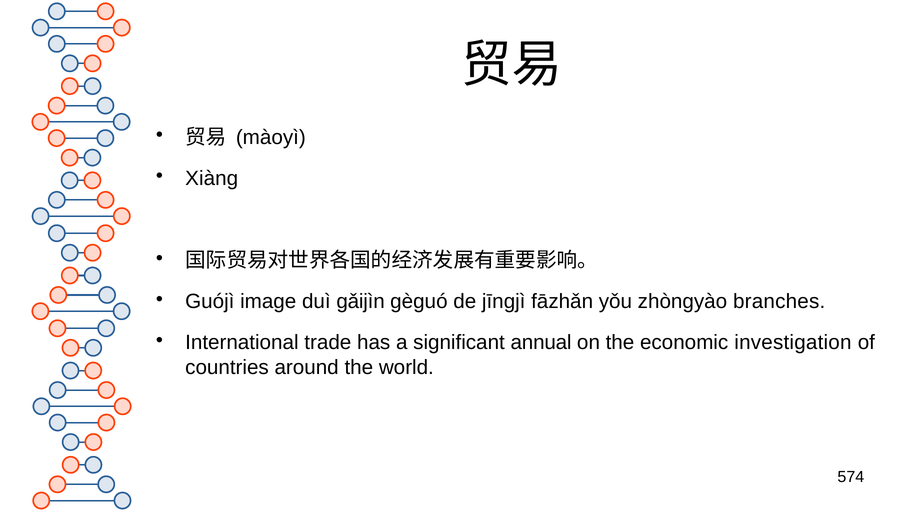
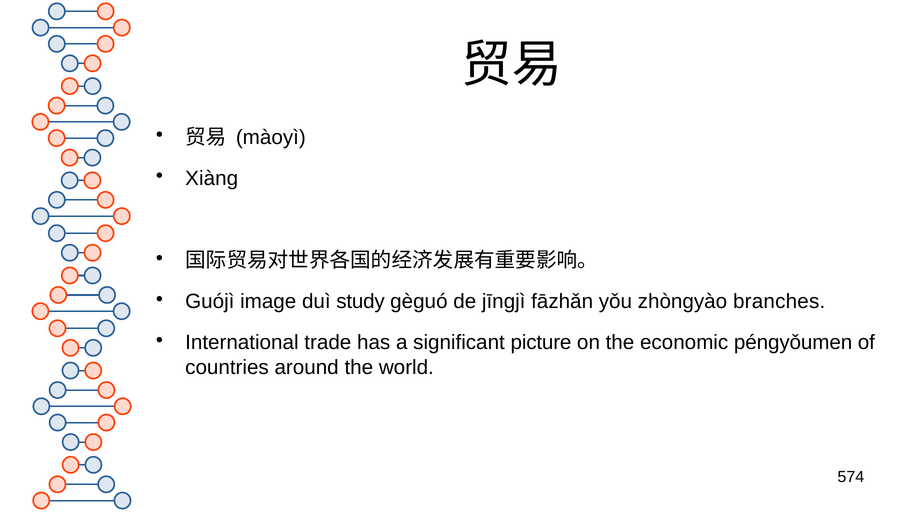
gǎijìn: gǎijìn -> study (361, 301)
annual: annual -> picture (541, 342)
investigation: investigation -> péngyǒumen (793, 342)
